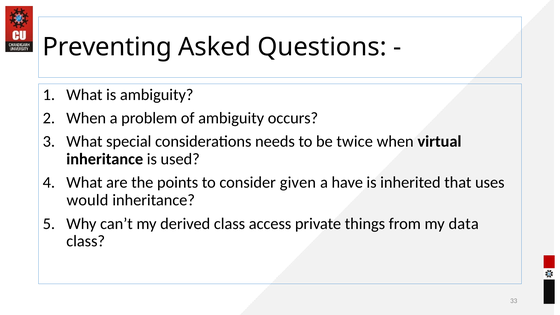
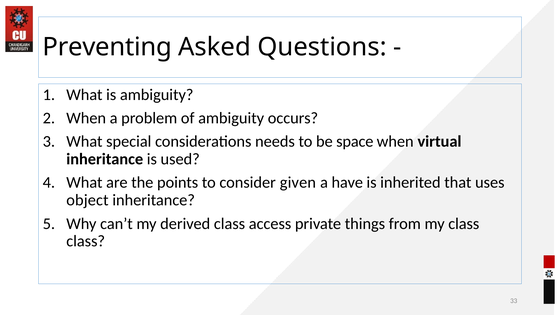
twice: twice -> space (355, 142)
would: would -> object (87, 200)
my data: data -> class (464, 224)
